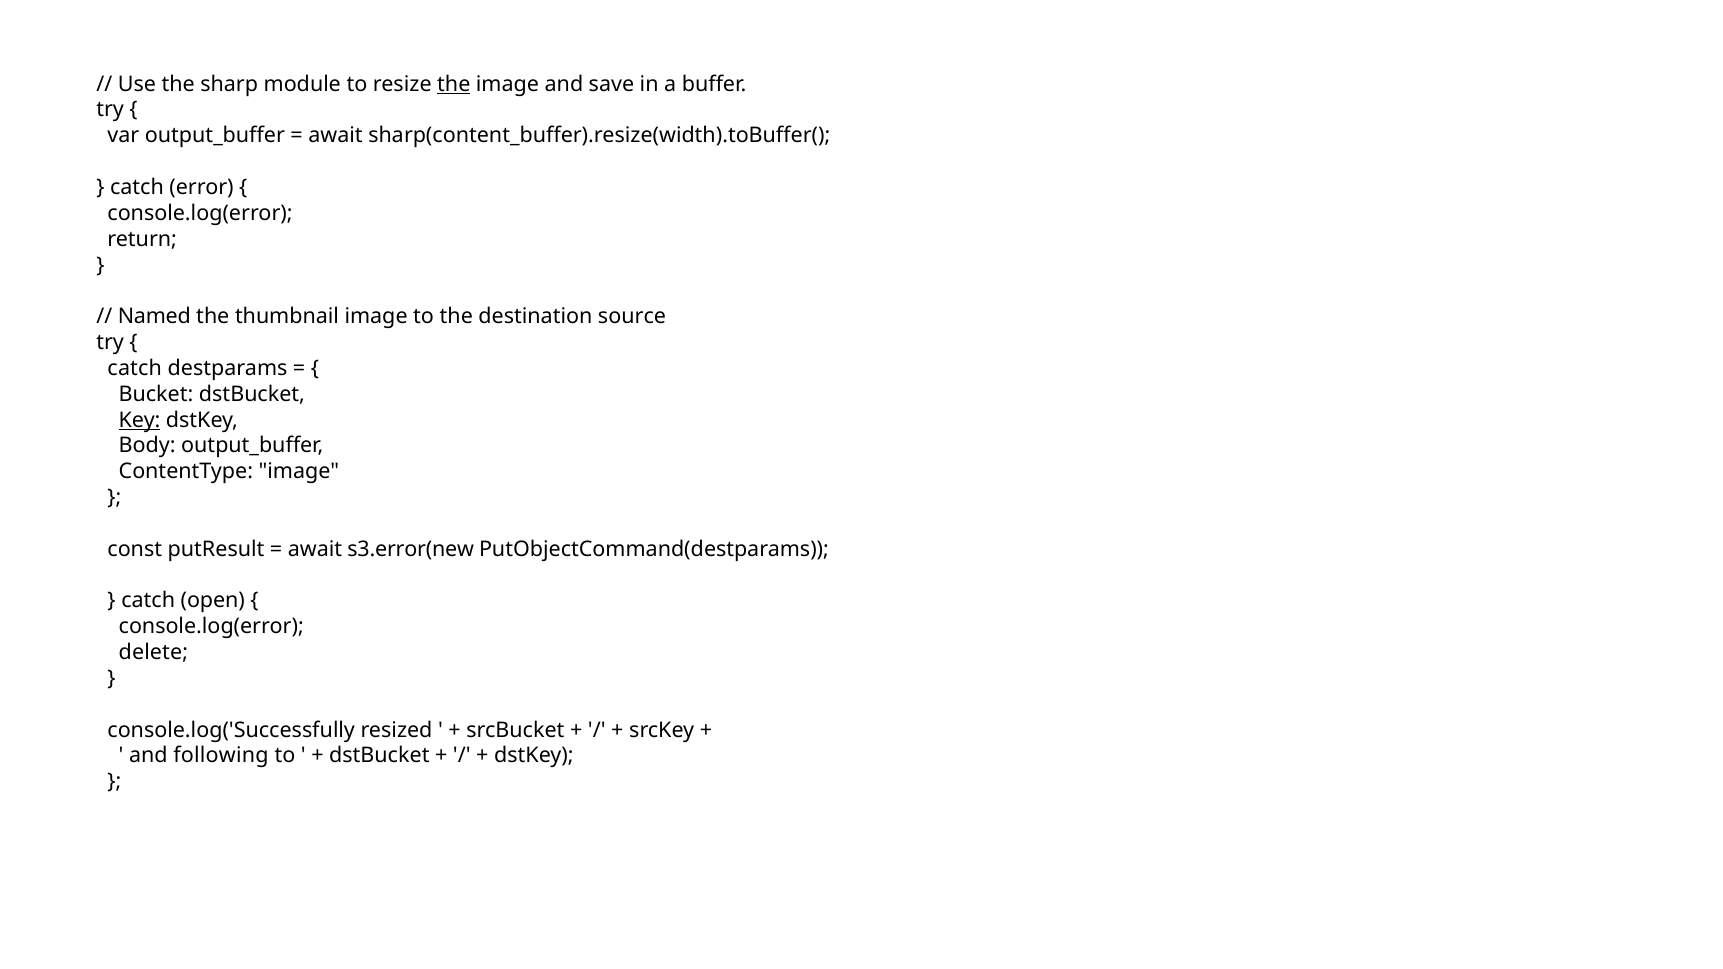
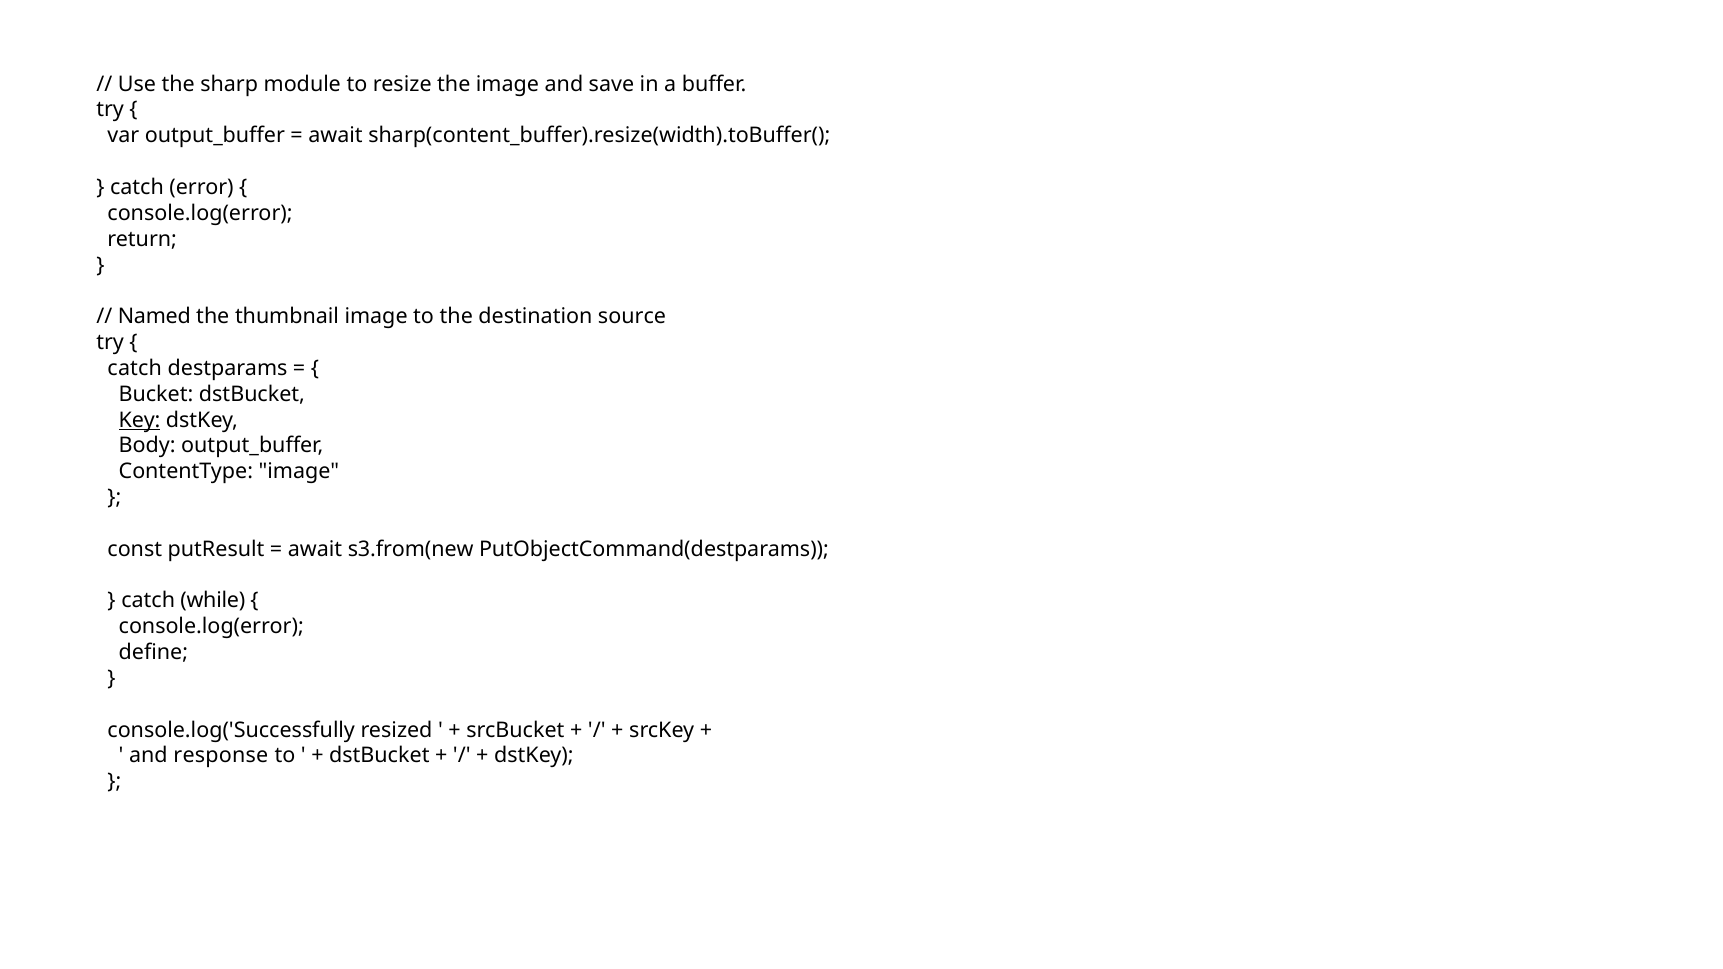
the underline: present -> none (454, 84)
s3.error(new: s3.error(new -> s3.from(new (411, 549)
open: open -> while (213, 601)
delete: delete -> define (153, 653)
following: following -> response (221, 756)
